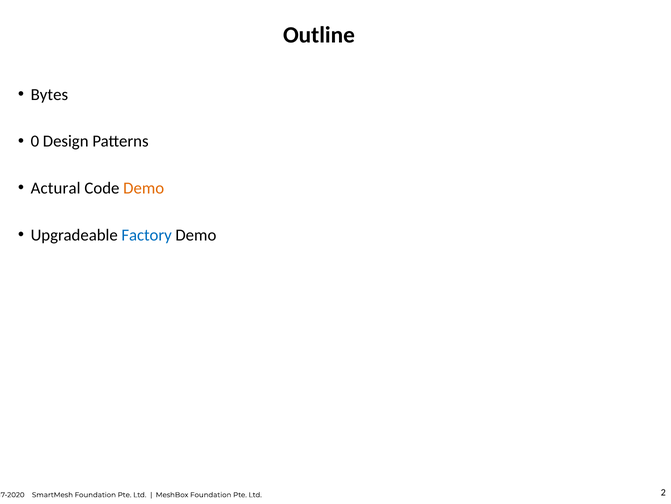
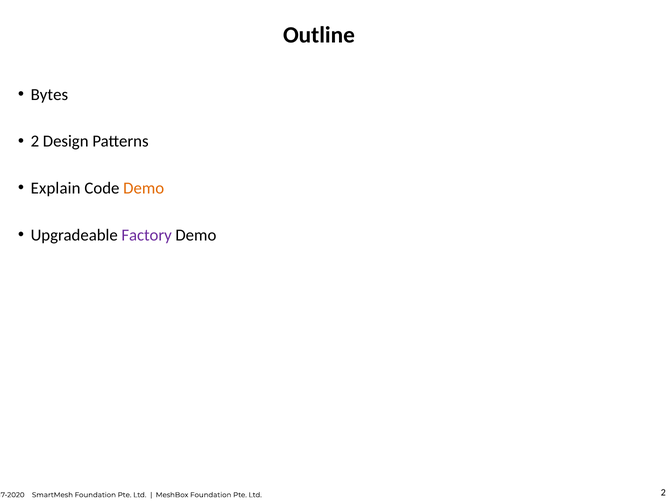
0: 0 -> 2 (35, 141)
Actural: Actural -> Explain (56, 188)
Factory colour: blue -> purple (147, 235)
